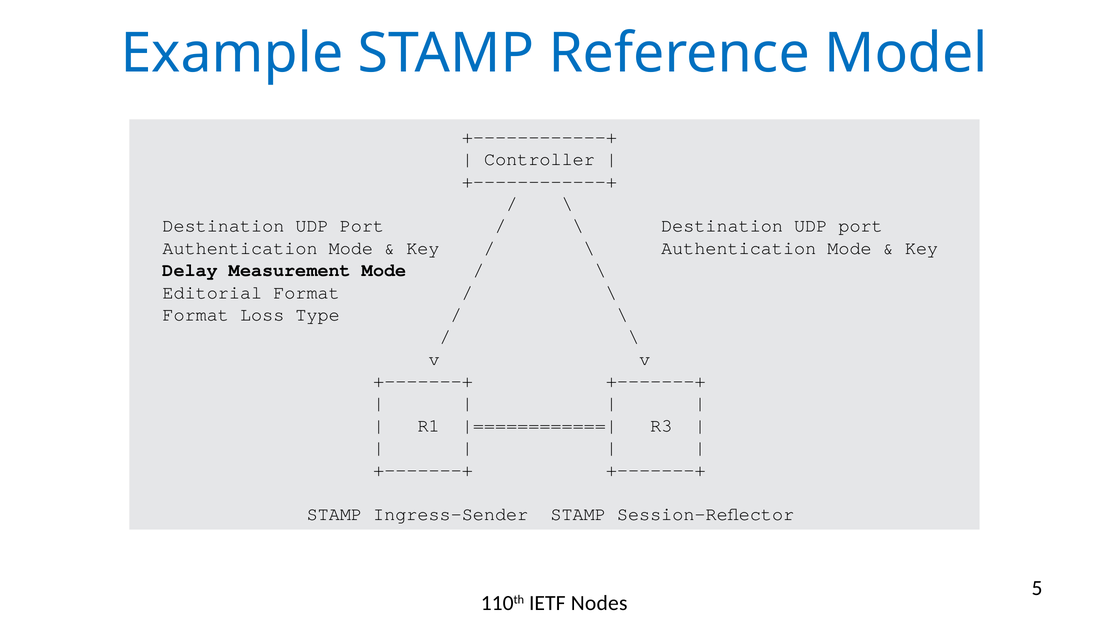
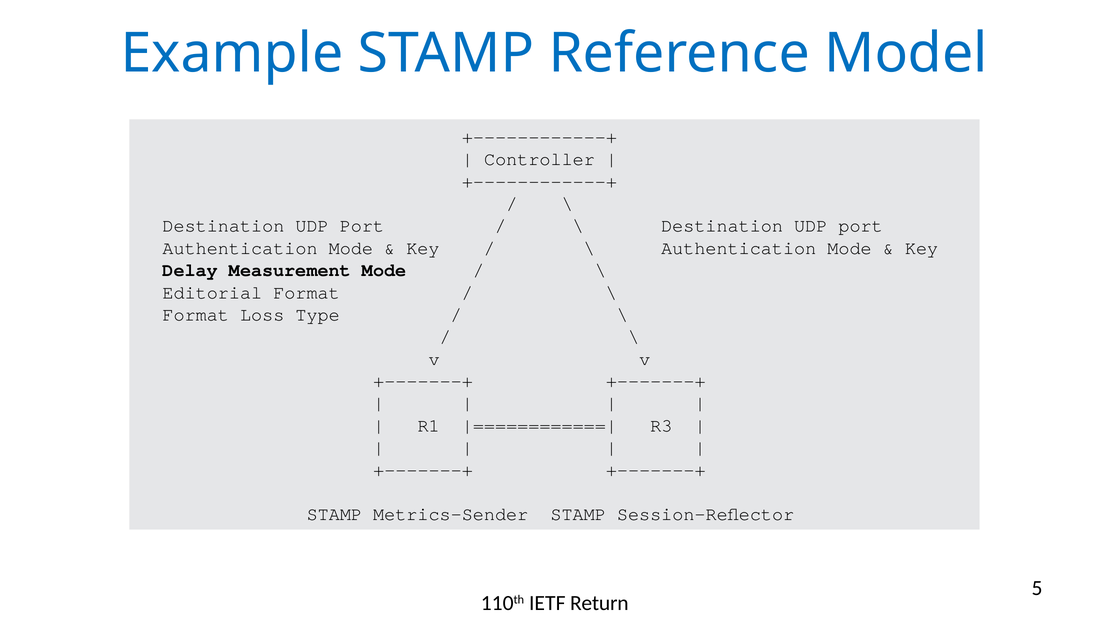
Ingress-Sender: Ingress-Sender -> Metrics-Sender (451, 514)
Nodes: Nodes -> Return (599, 603)
